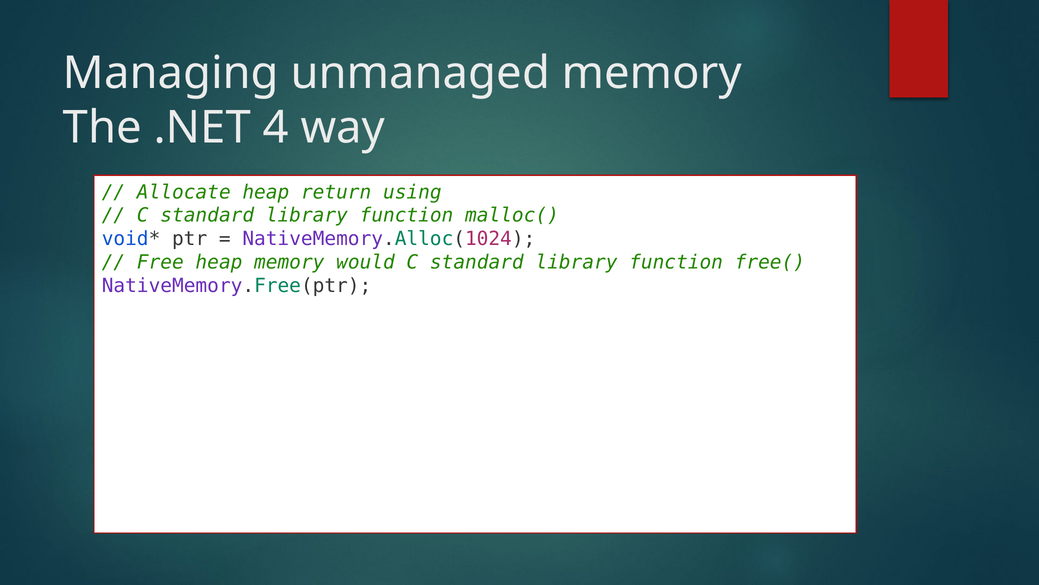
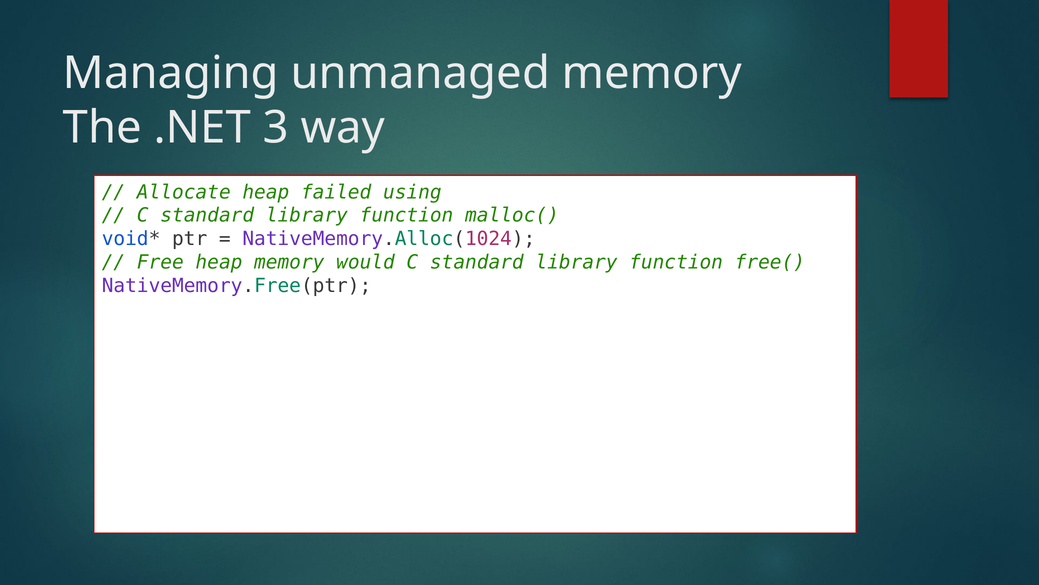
4: 4 -> 3 (276, 127)
return: return -> failed (336, 192)
